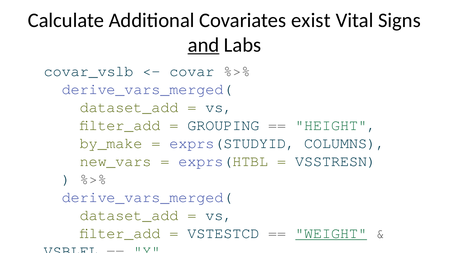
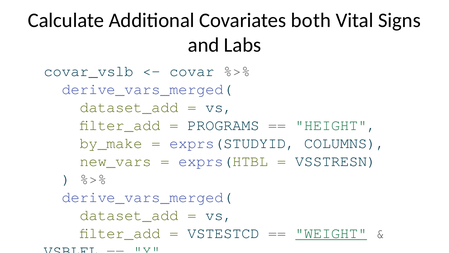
exist: exist -> both (311, 20)
and underline: present -> none (204, 45)
GROUPING: GROUPING -> PROGRAMS (223, 125)
